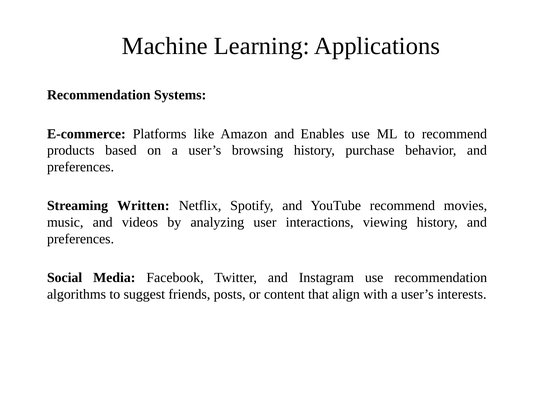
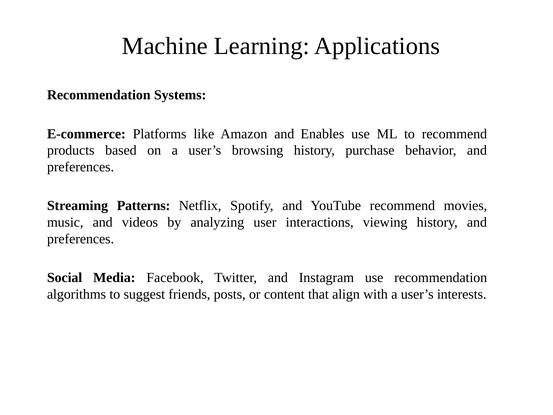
Written: Written -> Patterns (144, 206)
